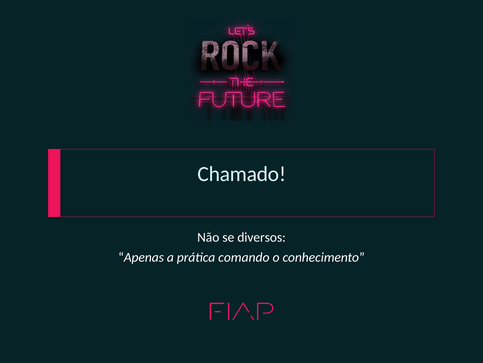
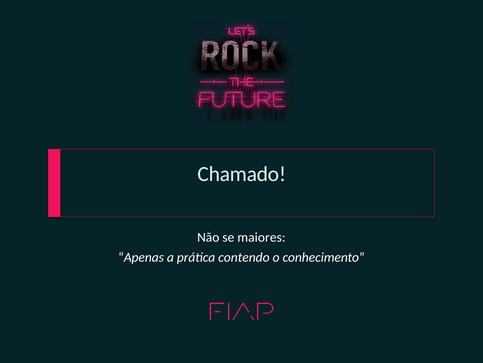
diversos: diversos -> maiores (261, 237)
comando: comando -> contendo (244, 257)
